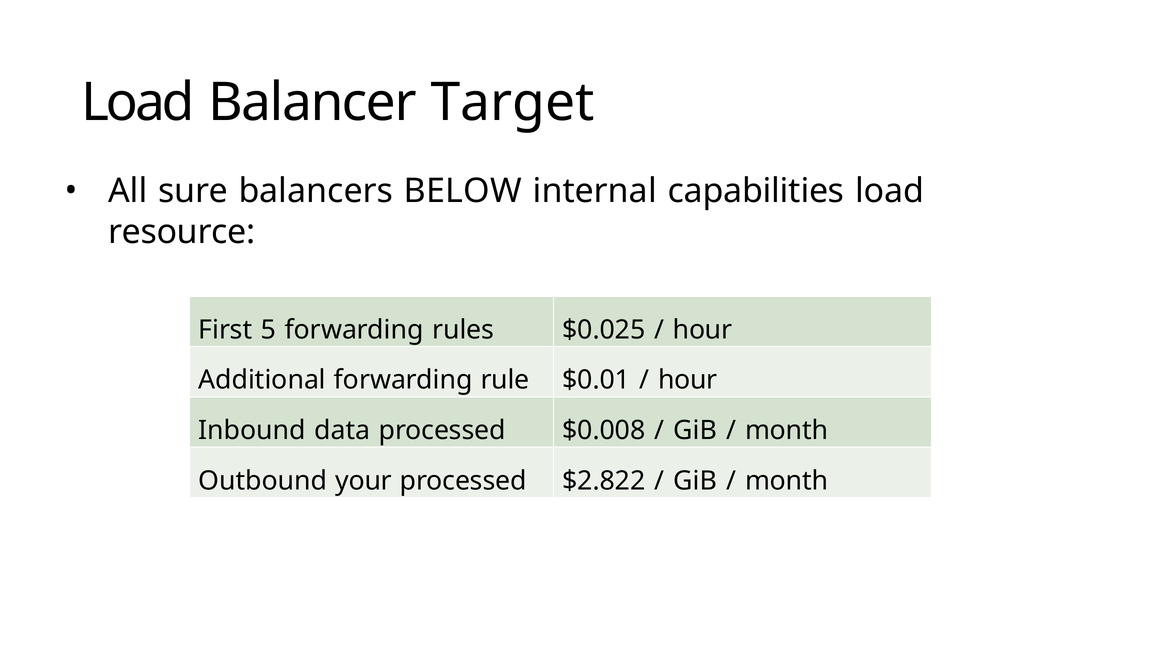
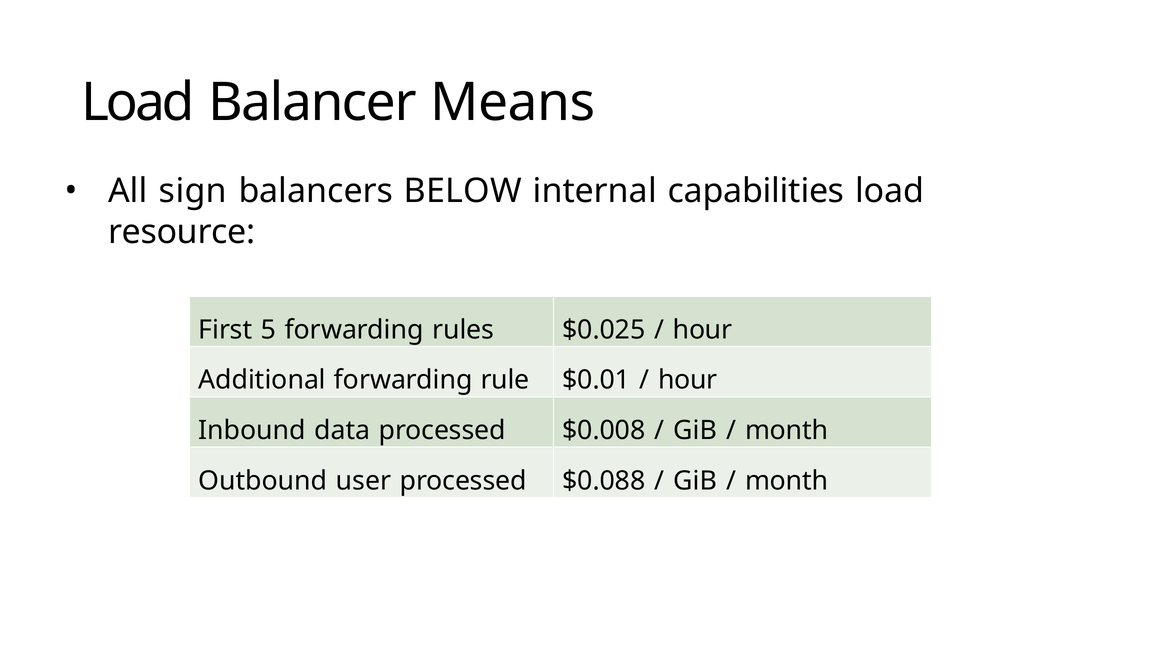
Target: Target -> Means (513, 103)
sure: sure -> sign (193, 191)
your: your -> user (364, 481)
$2.822: $2.822 -> $0.088 (604, 481)
